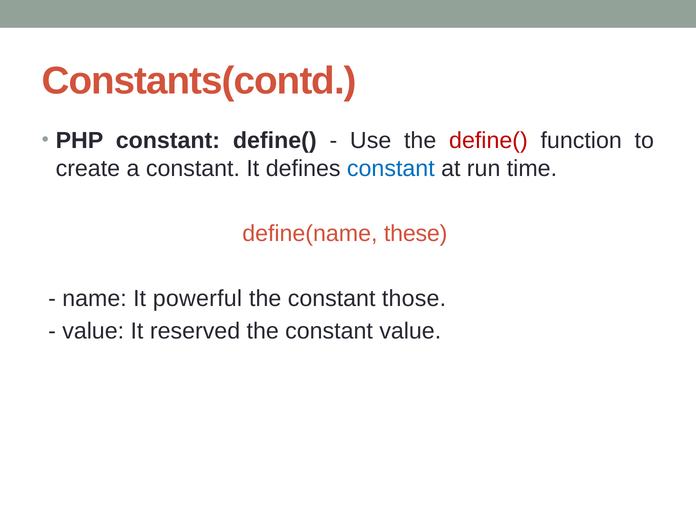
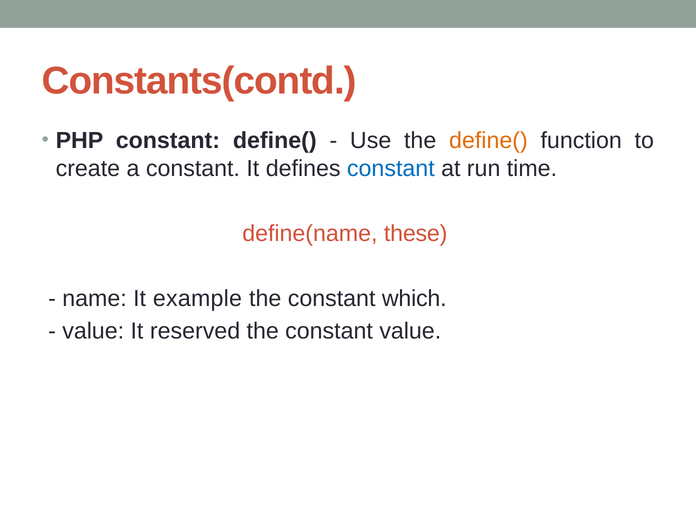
define( colour: red -> orange (488, 141)
powerful: powerful -> example (197, 299)
those: those -> which (414, 299)
